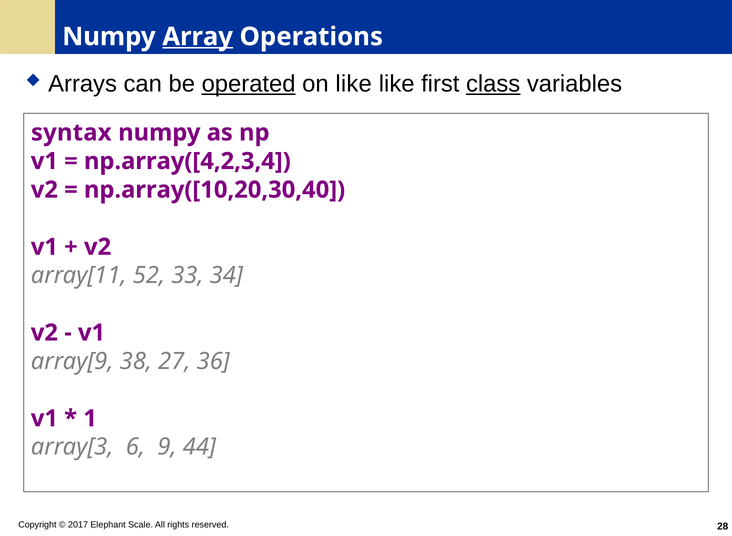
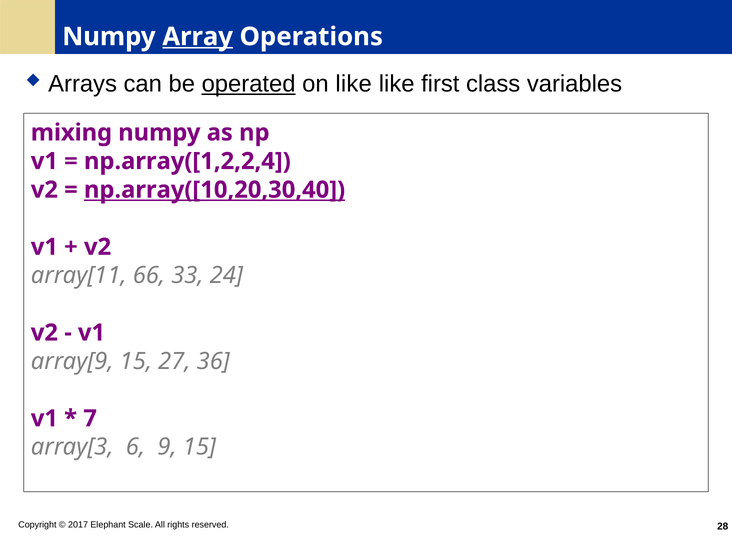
class underline: present -> none (493, 84)
syntax: syntax -> mixing (71, 133)
np.array([4,2,3,4: np.array([4,2,3,4 -> np.array([1,2,2,4 (187, 161)
np.array([10,20,30,40 underline: none -> present (215, 190)
52: 52 -> 66 (149, 275)
34: 34 -> 24 (226, 275)
array[9 38: 38 -> 15 (136, 361)
1: 1 -> 7 (90, 418)
9 44: 44 -> 15 (199, 447)
